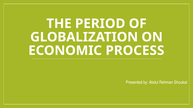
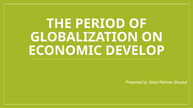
PROCESS: PROCESS -> DEVELOP (135, 51)
